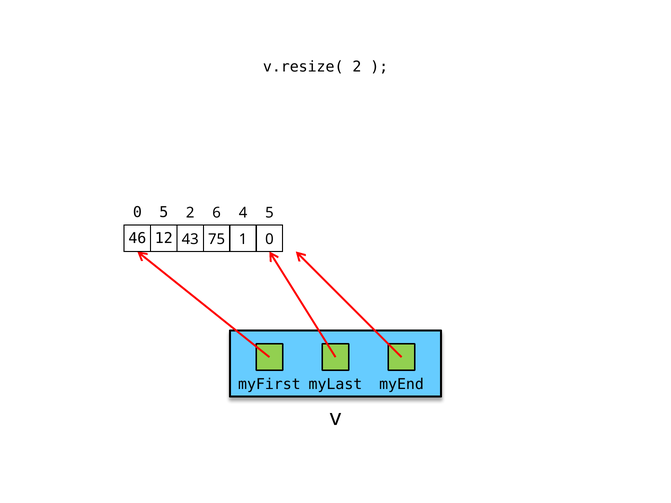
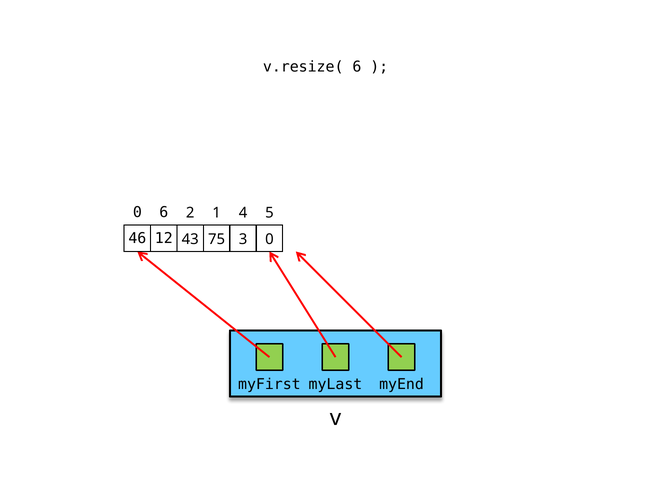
v.resize( 2: 2 -> 6 (357, 67)
0 5: 5 -> 6 (164, 212)
6: 6 -> 1 (217, 213)
1: 1 -> 3 (243, 239)
